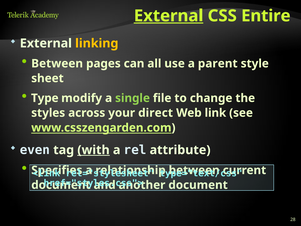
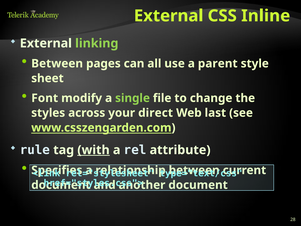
External underline: present -> none (169, 16)
Entire: Entire -> Inline (266, 16)
linking colour: yellow -> light green (97, 43)
Type: Type -> Font (45, 98)
Web link: link -> last (215, 113)
even: even -> rule (35, 150)
